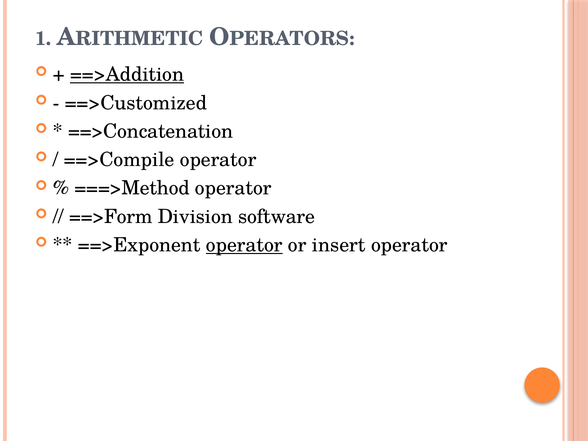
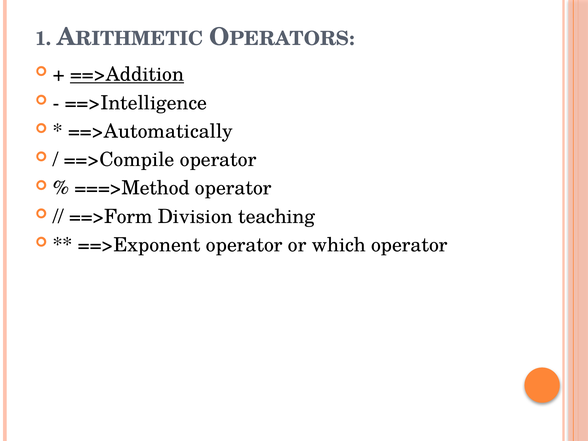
==>Customized: ==>Customized -> ==>Intelligence (136, 103)
==>Concatenation: ==>Concatenation -> ==>Automatically (150, 131)
software: software -> teaching (277, 217)
operator underline: present -> none (244, 245)
insert: insert -> which (339, 245)
